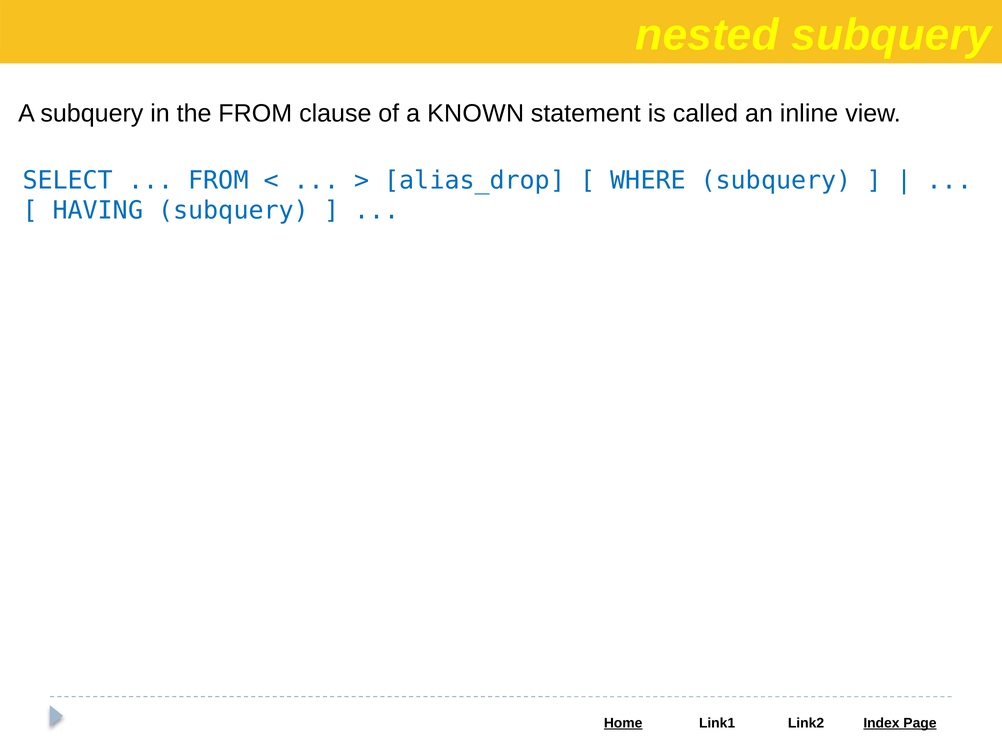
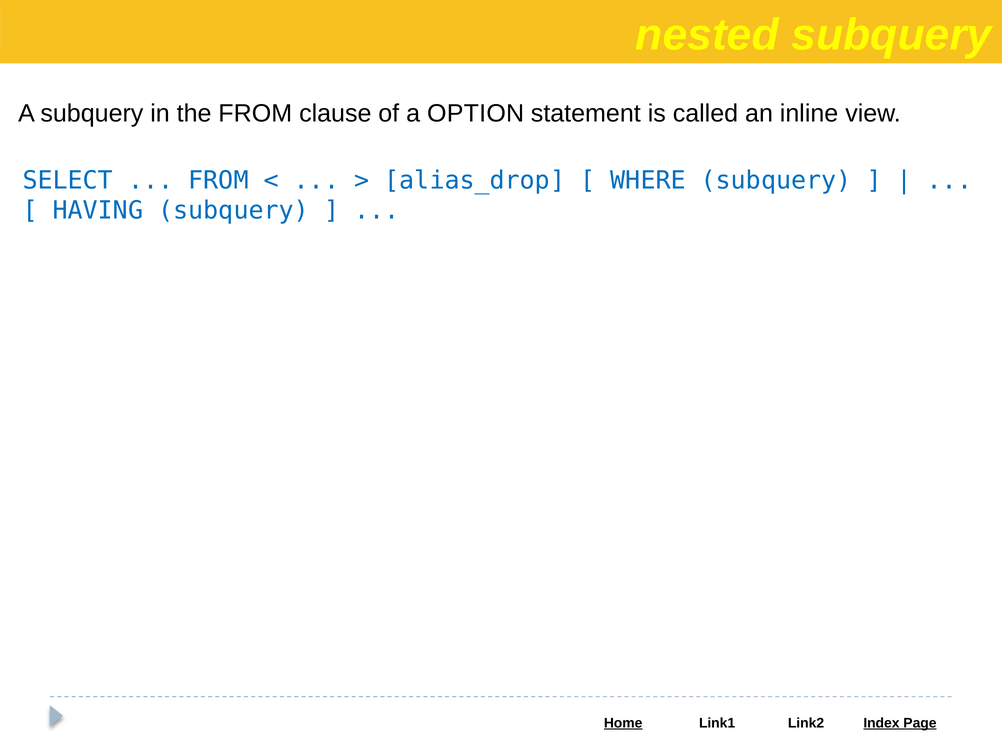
KNOWN: KNOWN -> OPTION (476, 114)
